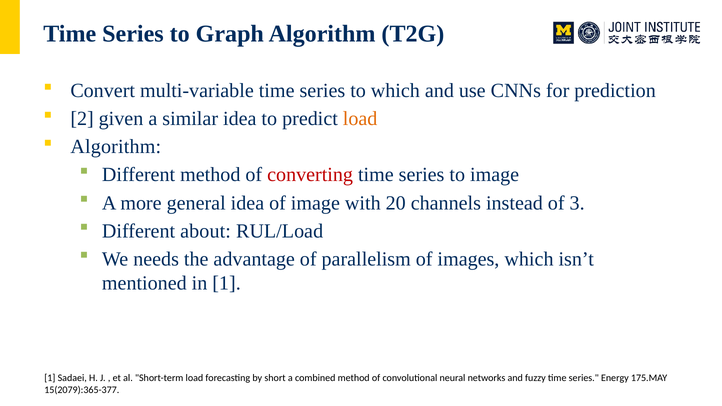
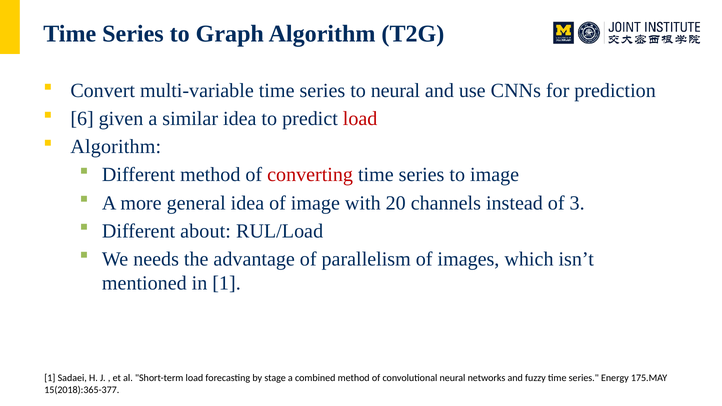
to which: which -> neural (395, 91)
2: 2 -> 6 (82, 119)
load colour: orange -> red (360, 119)
short: short -> stage (275, 378)
15(2079):365-377: 15(2079):365-377 -> 15(2018):365-377 (82, 390)
